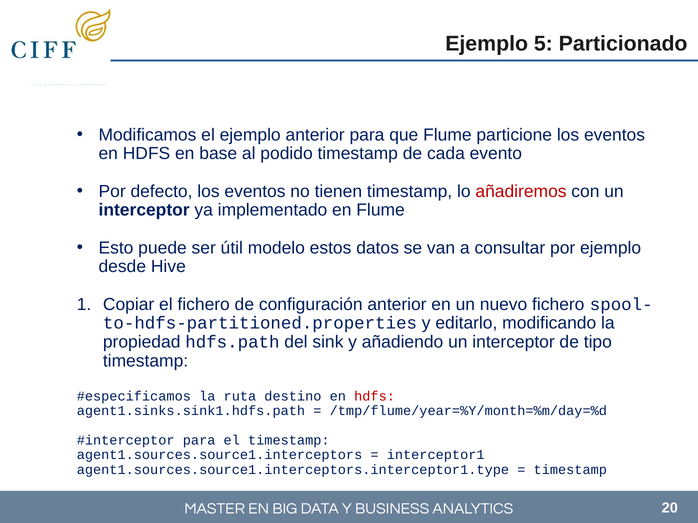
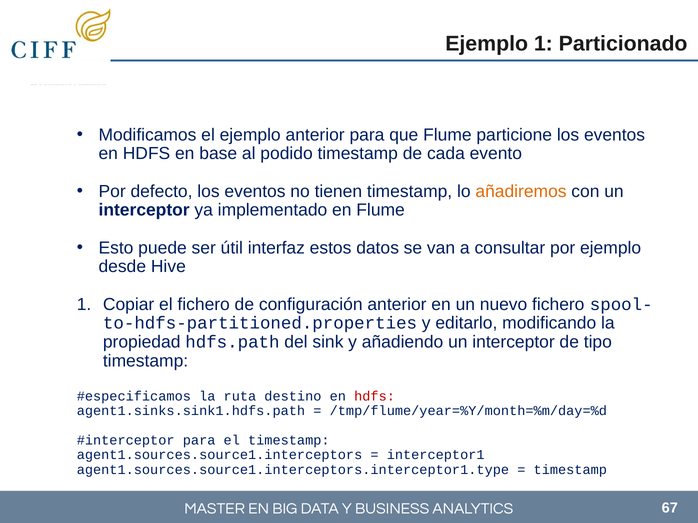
Ejemplo 5: 5 -> 1 (543, 44)
añadiremos colour: red -> orange (521, 191)
modelo: modelo -> interfaz (276, 248)
20: 20 -> 67 (670, 508)
